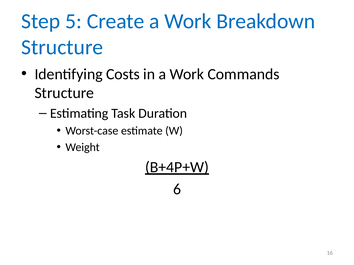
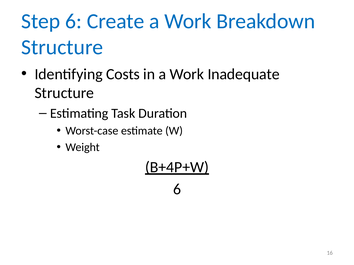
Step 5: 5 -> 6 (74, 21)
Commands: Commands -> Inadequate (244, 74)
